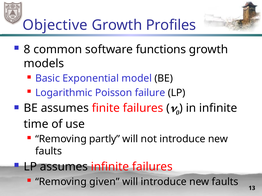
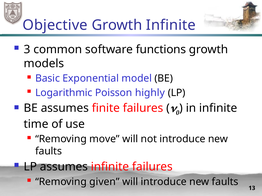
Growth Profiles: Profiles -> Infinite (171, 25)
8: 8 -> 3 (27, 50)
failure: failure -> highly (150, 93)
partly: partly -> move (104, 139)
